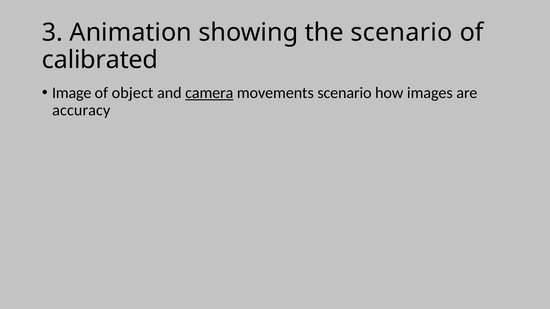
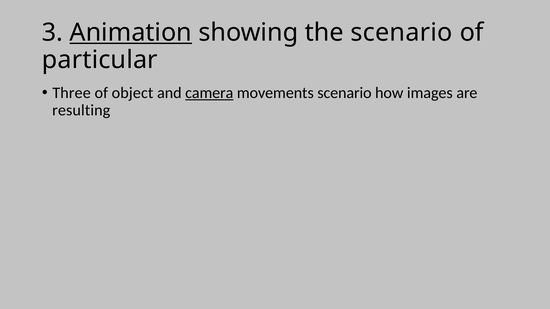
Animation underline: none -> present (131, 33)
calibrated: calibrated -> particular (100, 60)
Image: Image -> Three (72, 93)
accuracy: accuracy -> resulting (81, 110)
